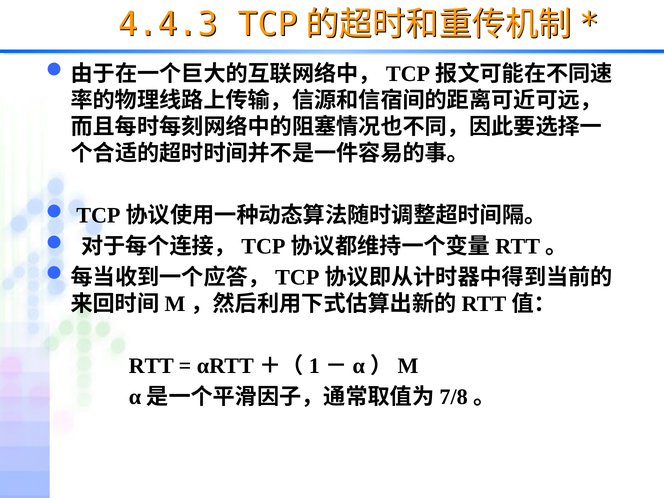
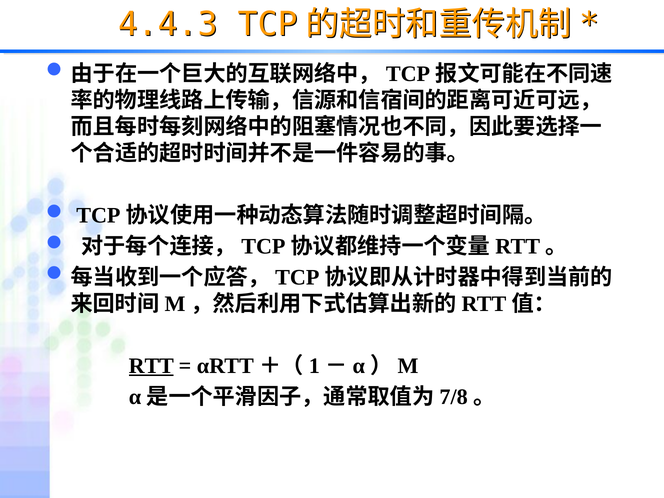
RTT underline: none -> present (151, 366)
